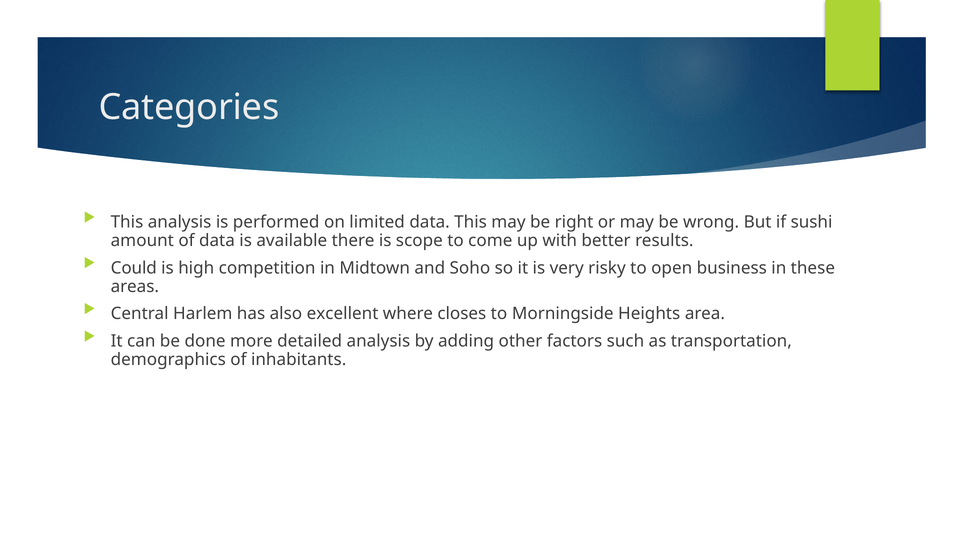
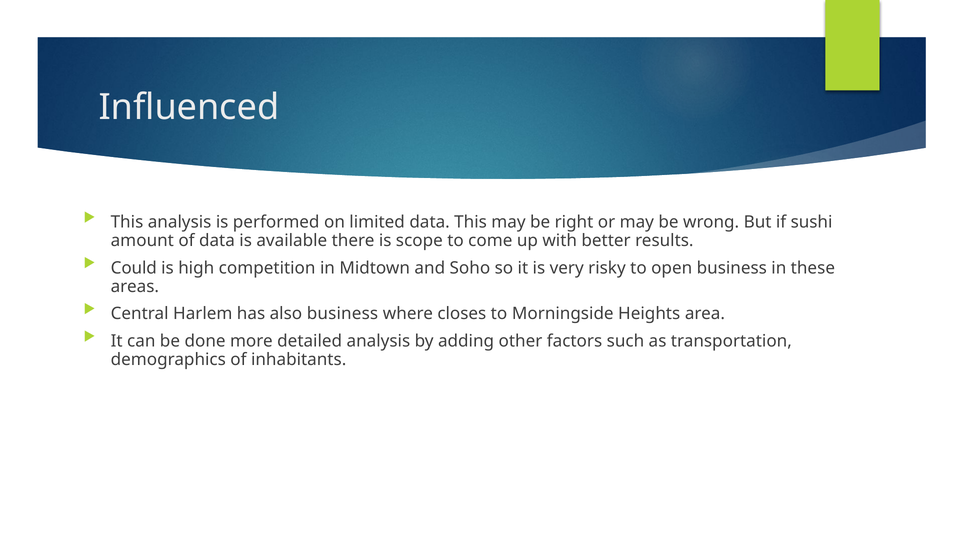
Categories: Categories -> Influenced (189, 107)
also excellent: excellent -> business (342, 314)
